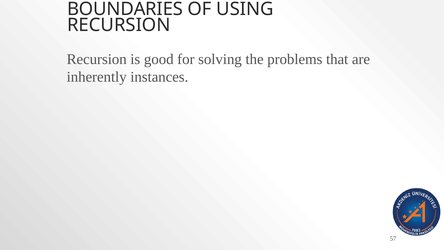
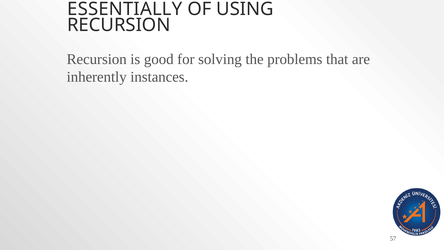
BOUNDARIES: BOUNDARIES -> ESSENTIALLY (125, 9)
